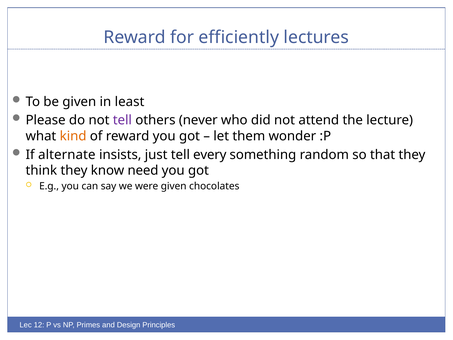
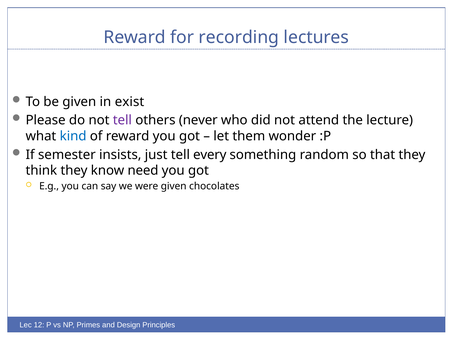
efficiently: efficiently -> recording (239, 37)
least: least -> exist (130, 102)
kind colour: orange -> blue (73, 136)
alternate: alternate -> semester (67, 155)
